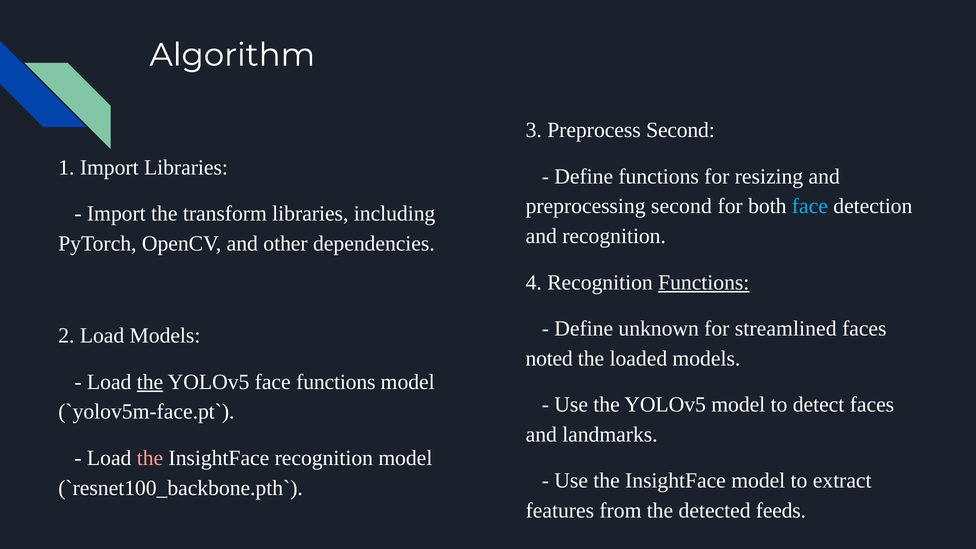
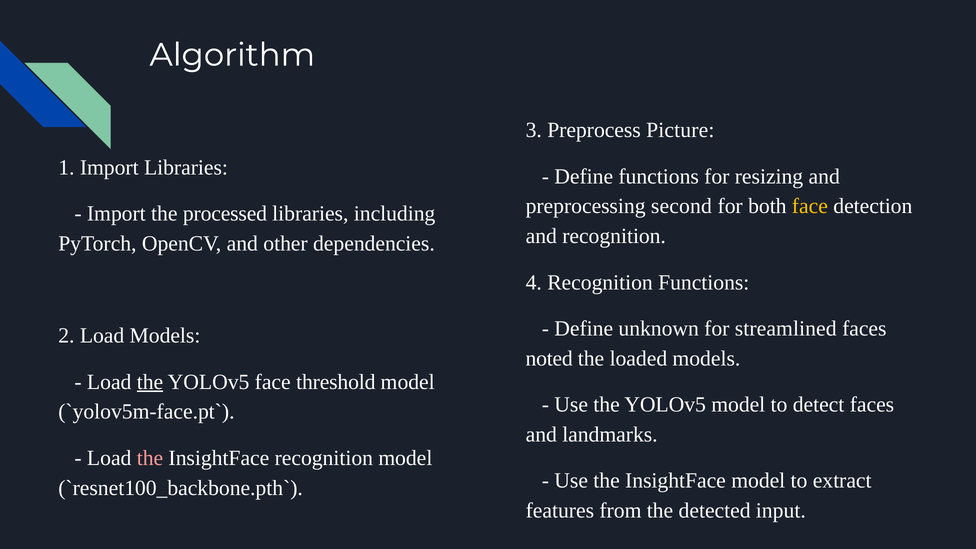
Preprocess Second: Second -> Picture (680, 130)
face colour: light blue -> yellow (810, 206)
transform: transform -> processed (225, 214)
Functions underline: present -> none (704, 282)
face functions: functions -> threshold (336, 382)
feeds: feeds -> input (781, 511)
